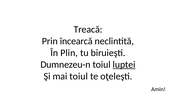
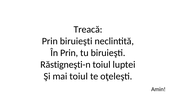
Prin încearcă: încearcă -> biruieşti (76, 41)
În Plin: Plin -> Prin (69, 53)
Dumnezeu-n: Dumnezeu-n -> Răstigneşti-n (65, 65)
luptei underline: present -> none (124, 65)
